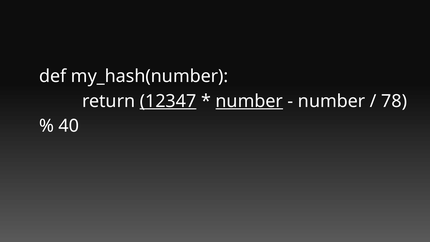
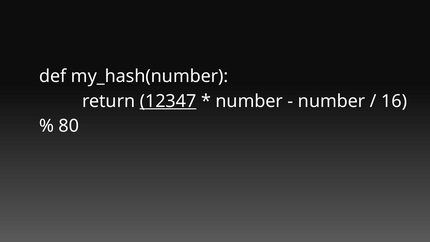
number underline: present -> none (249, 101)
78: 78 -> 16 (394, 101)
40: 40 -> 80 (69, 126)
